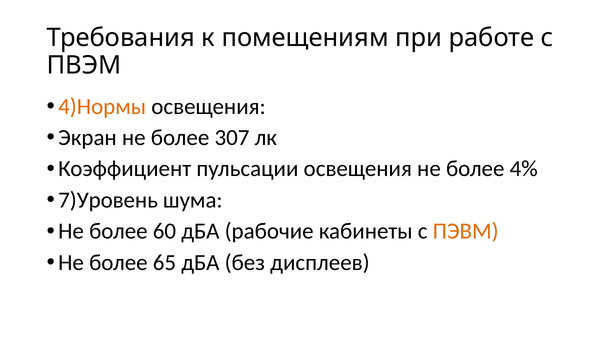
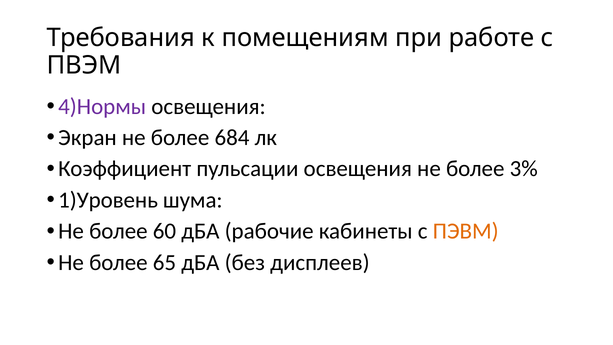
4)Нормы colour: orange -> purple (102, 106)
307: 307 -> 684 (232, 138)
4%: 4% -> 3% (524, 169)
7)Уровень: 7)Уровень -> 1)Уровень (108, 200)
